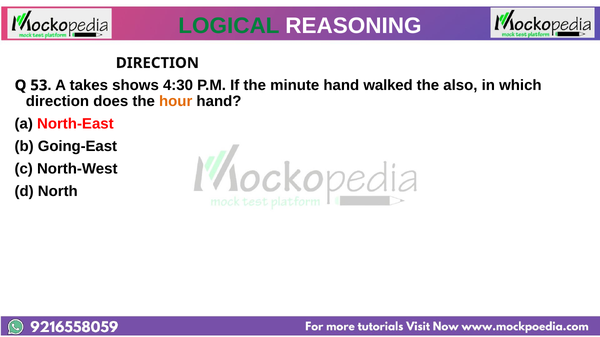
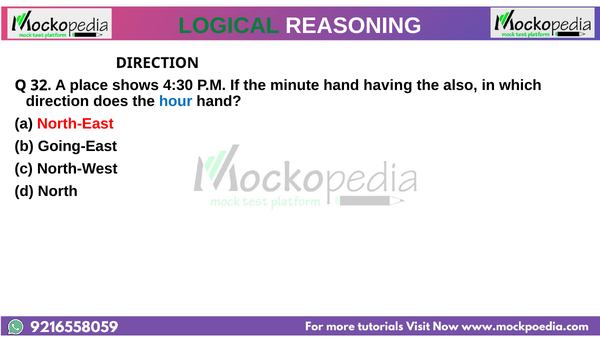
53: 53 -> 32 (39, 85)
takes: takes -> place (89, 85)
walked: walked -> having (388, 85)
hour colour: orange -> blue (176, 102)
